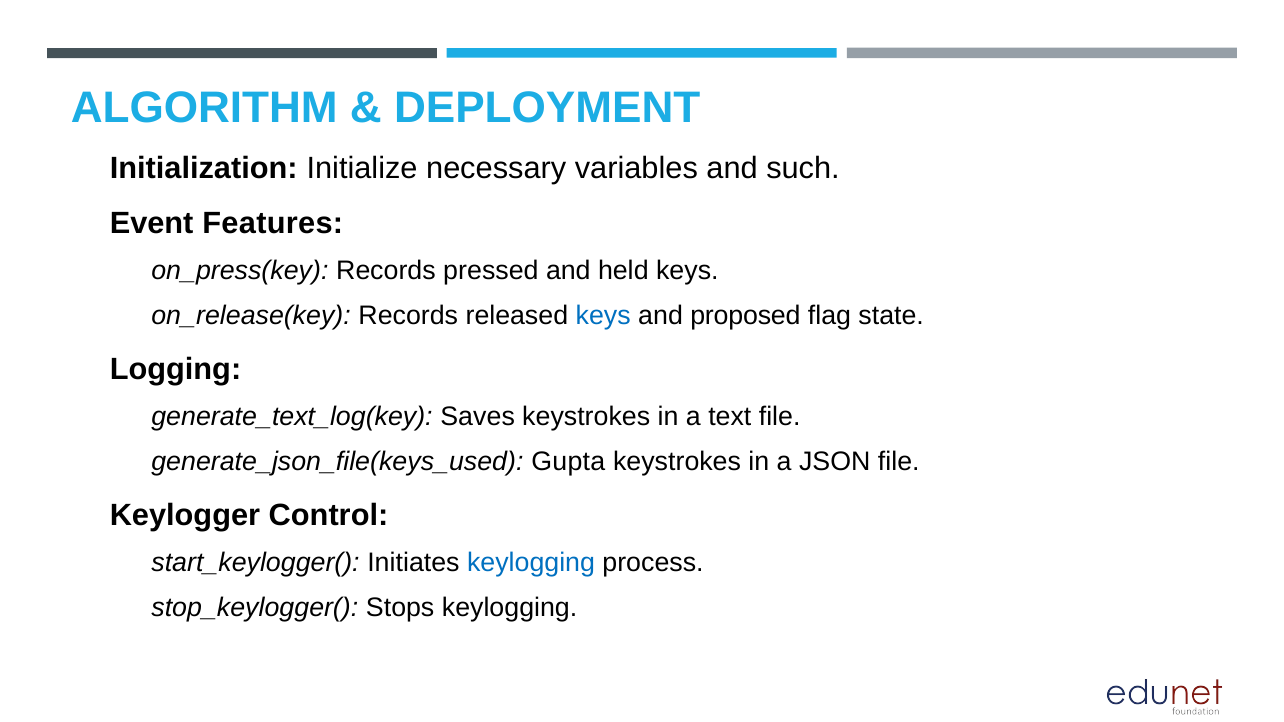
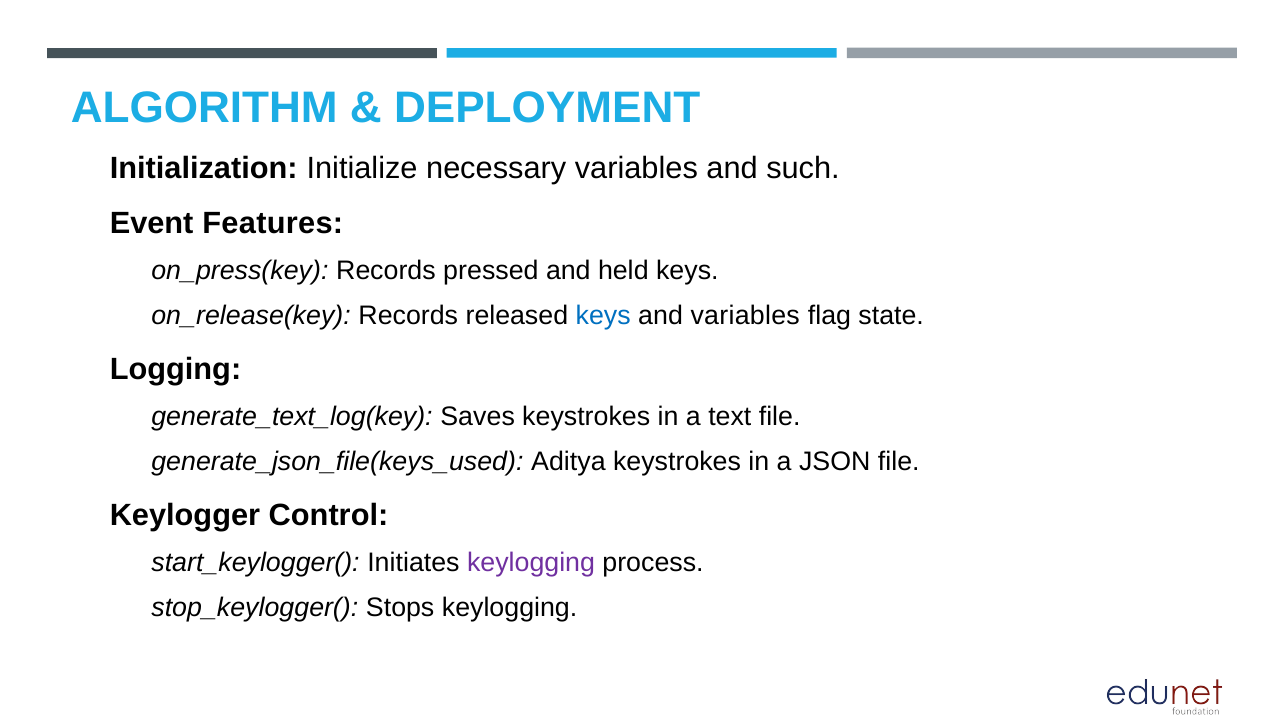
and proposed: proposed -> variables (745, 316)
Gupta: Gupta -> Aditya (568, 462)
keylogging colour: blue -> purple (531, 563)
